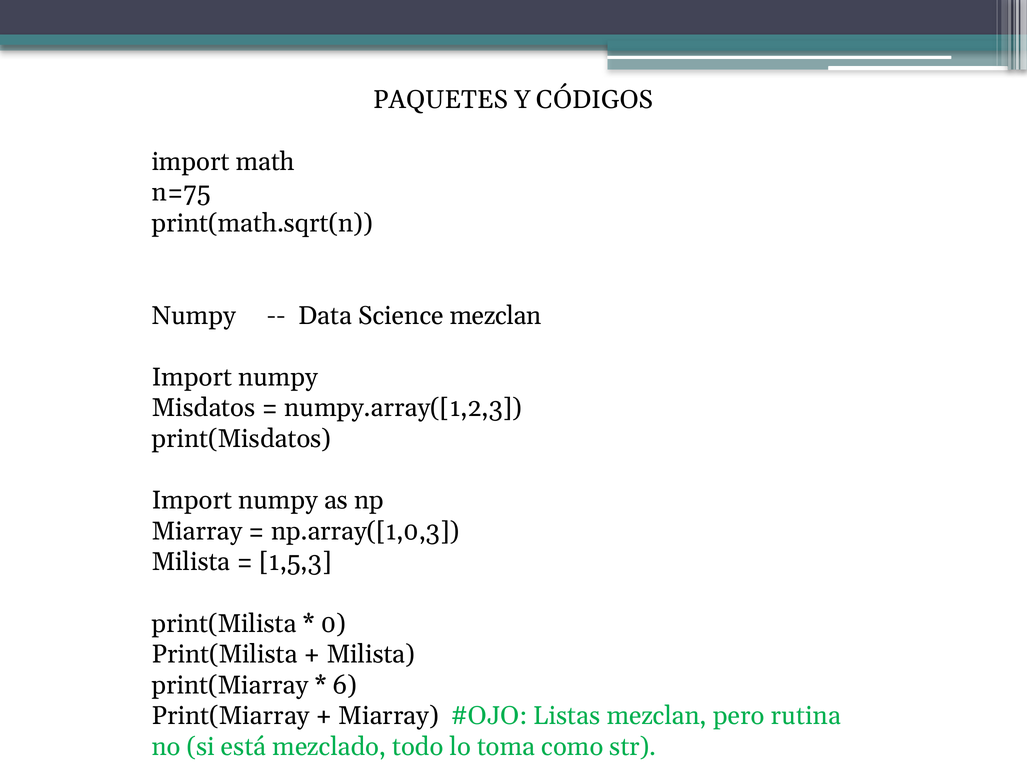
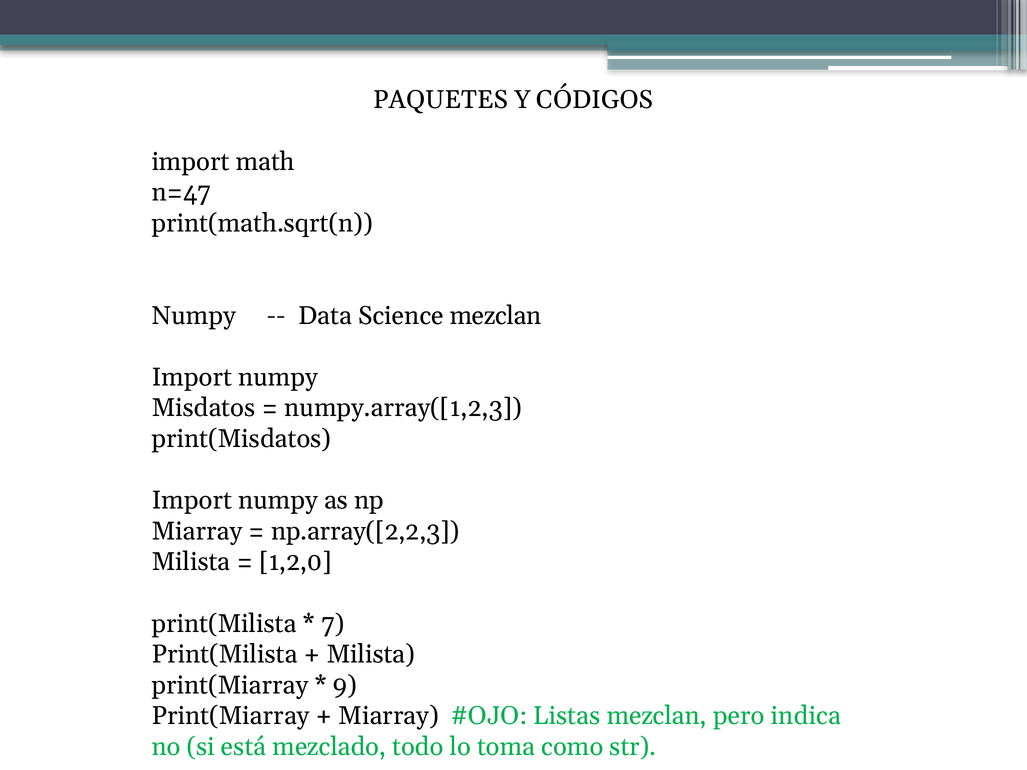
n=75: n=75 -> n=47 (181, 192)
np.array([1,0,3: np.array([1,0,3 -> np.array([2,2,3 (365, 531)
1,5,3: 1,5,3 -> 1,2,0 (296, 562)
0: 0 -> 7 (333, 624)
6: 6 -> 9 (345, 685)
rutina: rutina -> indica (806, 716)
